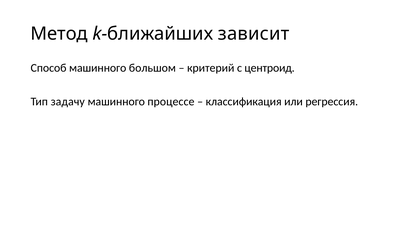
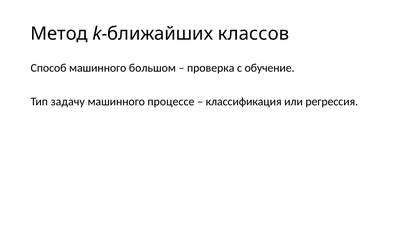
зависит: зависит -> классов (254, 34)
критерий: критерий -> проверка (211, 68)
центроид: центроид -> обучение (270, 68)
